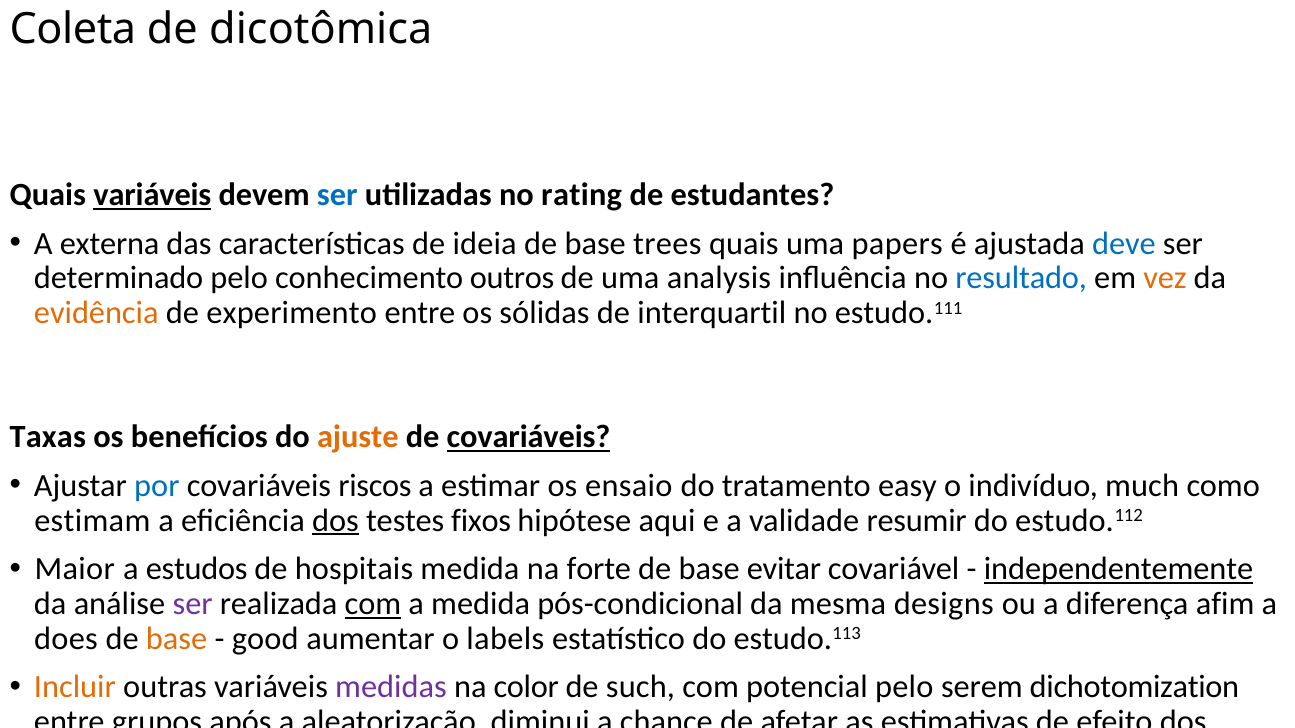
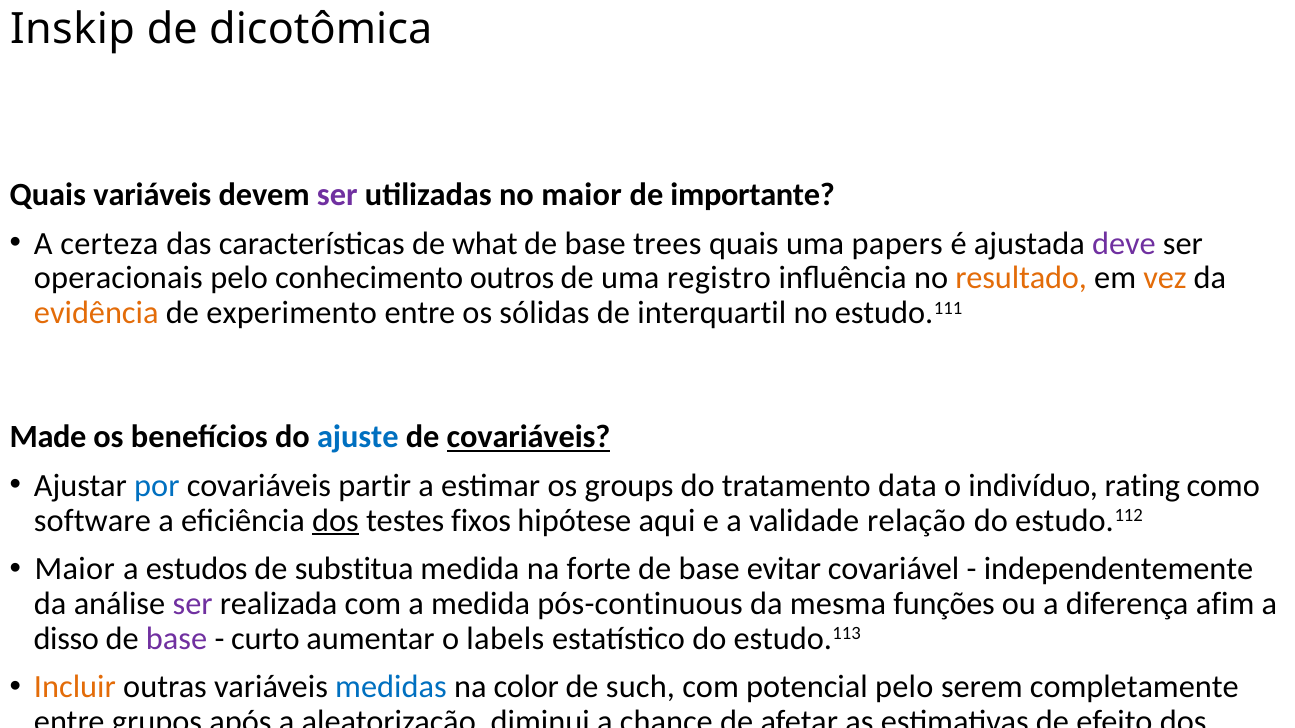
Coleta: Coleta -> Inskip (72, 30)
variáveis underline: present -> none (152, 195)
ser colour: blue -> purple (337, 195)
no rating: rating -> maior (582, 195)
estudantes: estudantes -> importante (753, 195)
externa: externa -> certeza (109, 244)
ideia: ideia -> what (485, 244)
deve colour: blue -> purple (1124, 244)
determinado: determinado -> operacionais (118, 278)
analysis: analysis -> registro (719, 278)
resultado colour: blue -> orange (1021, 278)
Taxas: Taxas -> Made (48, 437)
ajuste colour: orange -> blue (358, 437)
covariáveis riscos: riscos -> partir (375, 486)
ensaio: ensaio -> groups (629, 486)
easy: easy -> data (907, 486)
much: much -> rating (1142, 486)
estimam: estimam -> software (92, 521)
resumir: resumir -> relação (916, 521)
hospitais: hospitais -> substitua (354, 569)
independentemente underline: present -> none (1119, 569)
com underline: present -> none (373, 604)
pós-condicional: pós-condicional -> pós-continuous (640, 604)
designs: designs -> funções (944, 604)
does: does -> disso (66, 639)
base colour: orange -> purple (177, 639)
good: good -> curto (266, 639)
medidas colour: purple -> blue (391, 687)
dichotomization: dichotomization -> completamente (1134, 687)
